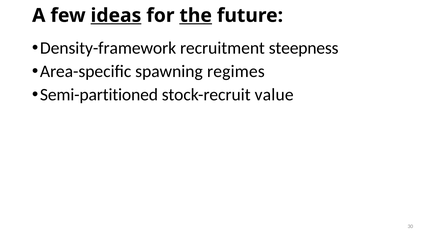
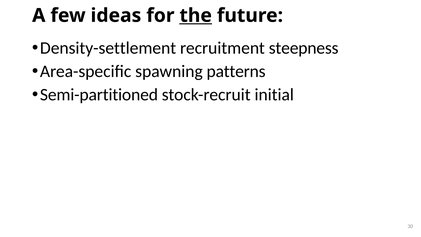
ideas underline: present -> none (116, 15)
Density-framework: Density-framework -> Density-settlement (108, 48)
regimes: regimes -> patterns (236, 71)
value: value -> initial (274, 95)
